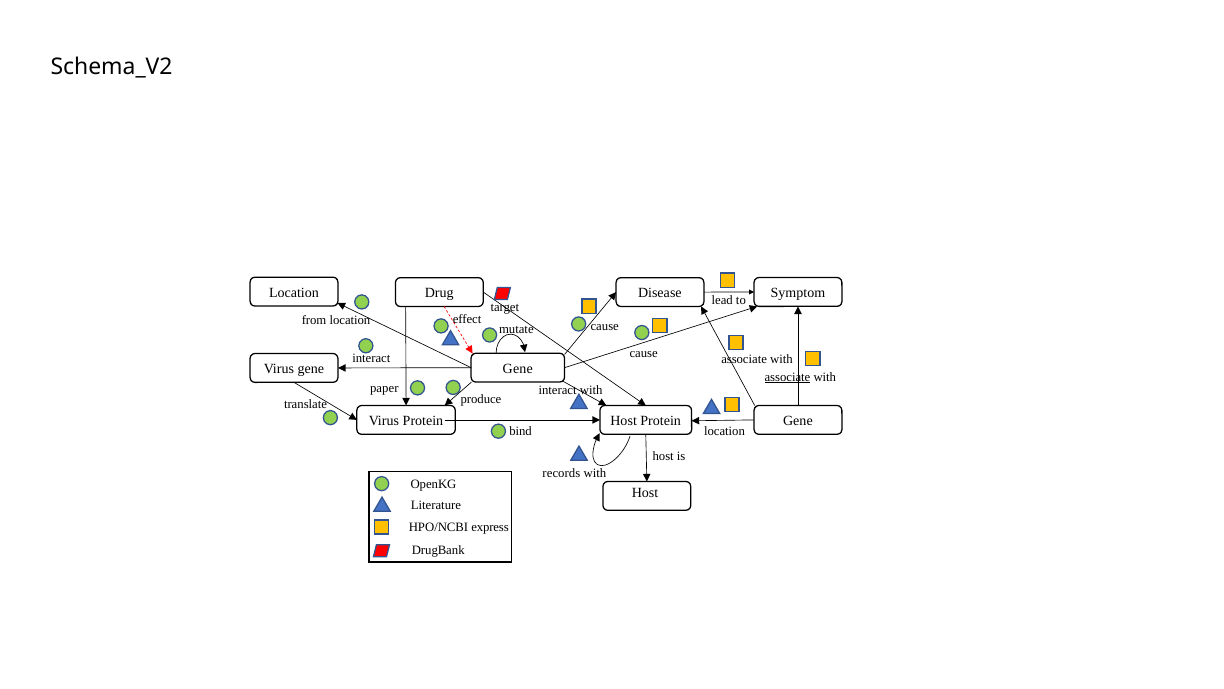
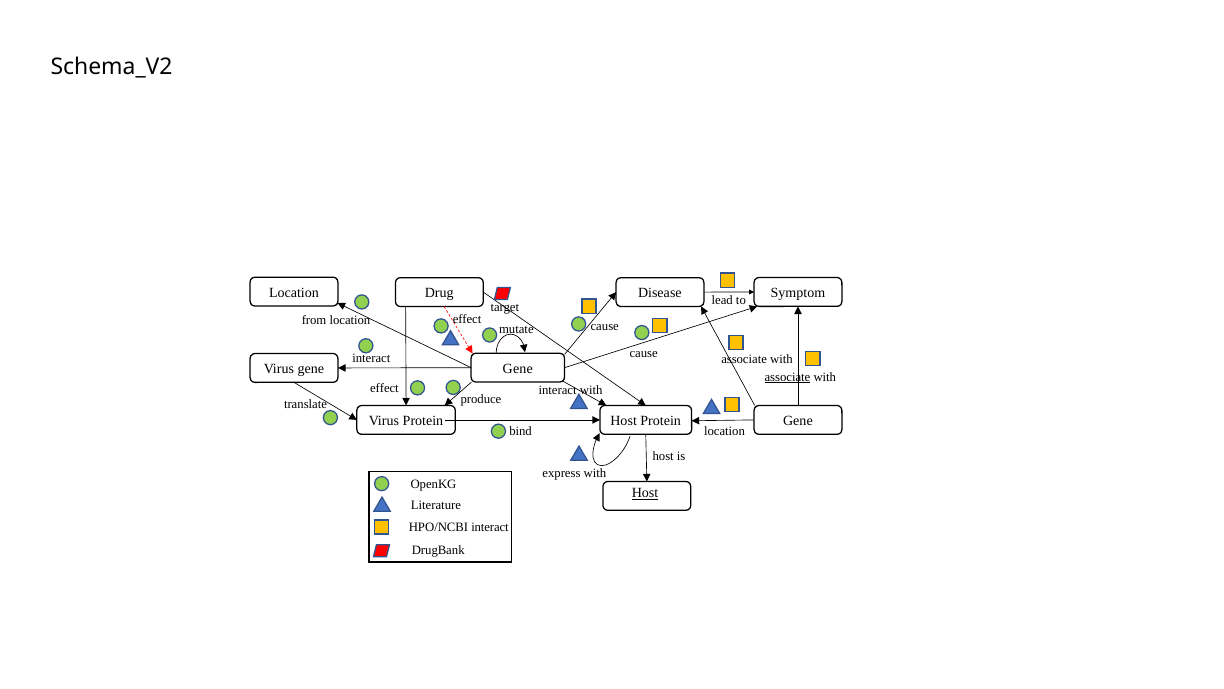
paper: paper -> effect (384, 388)
records: records -> express (561, 473)
Host underline: none -> present (645, 493)
HPO/NCBI express: express -> interact (490, 527)
